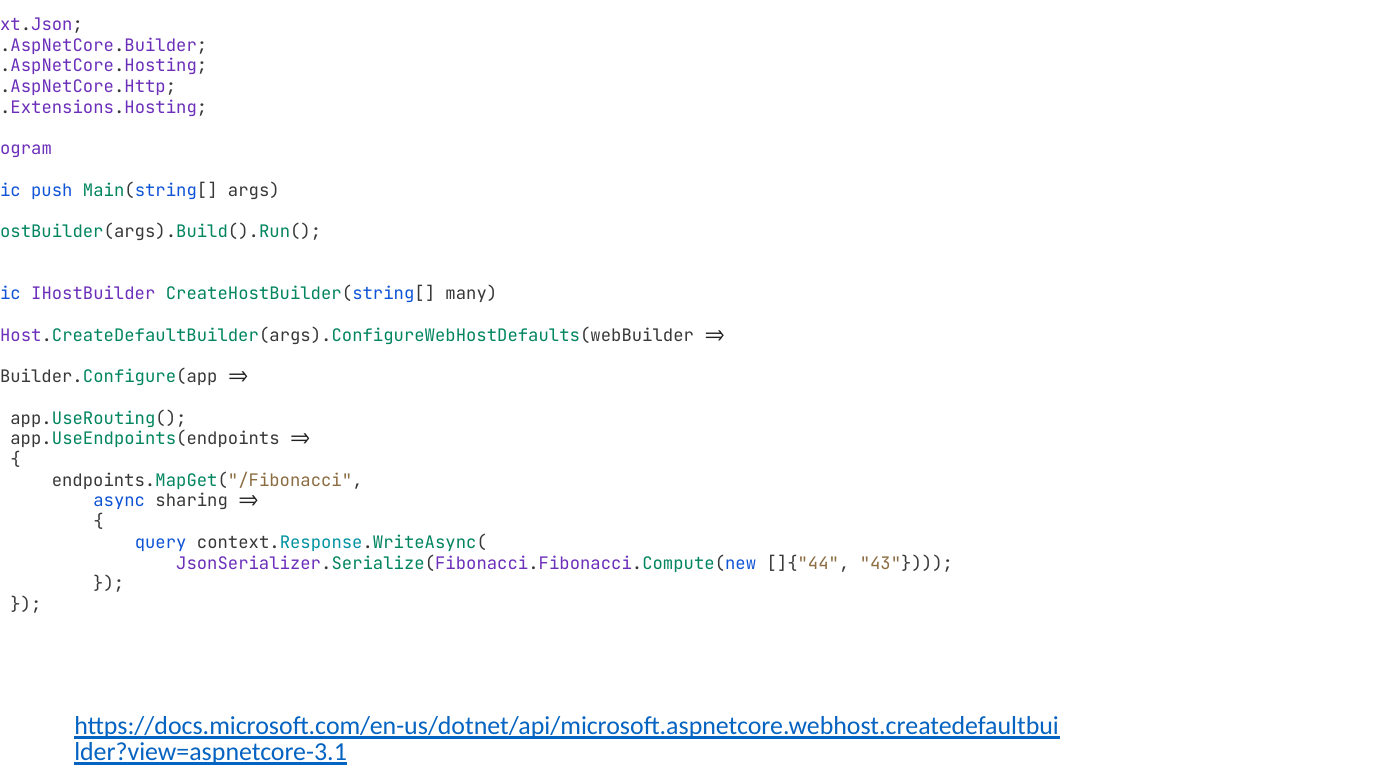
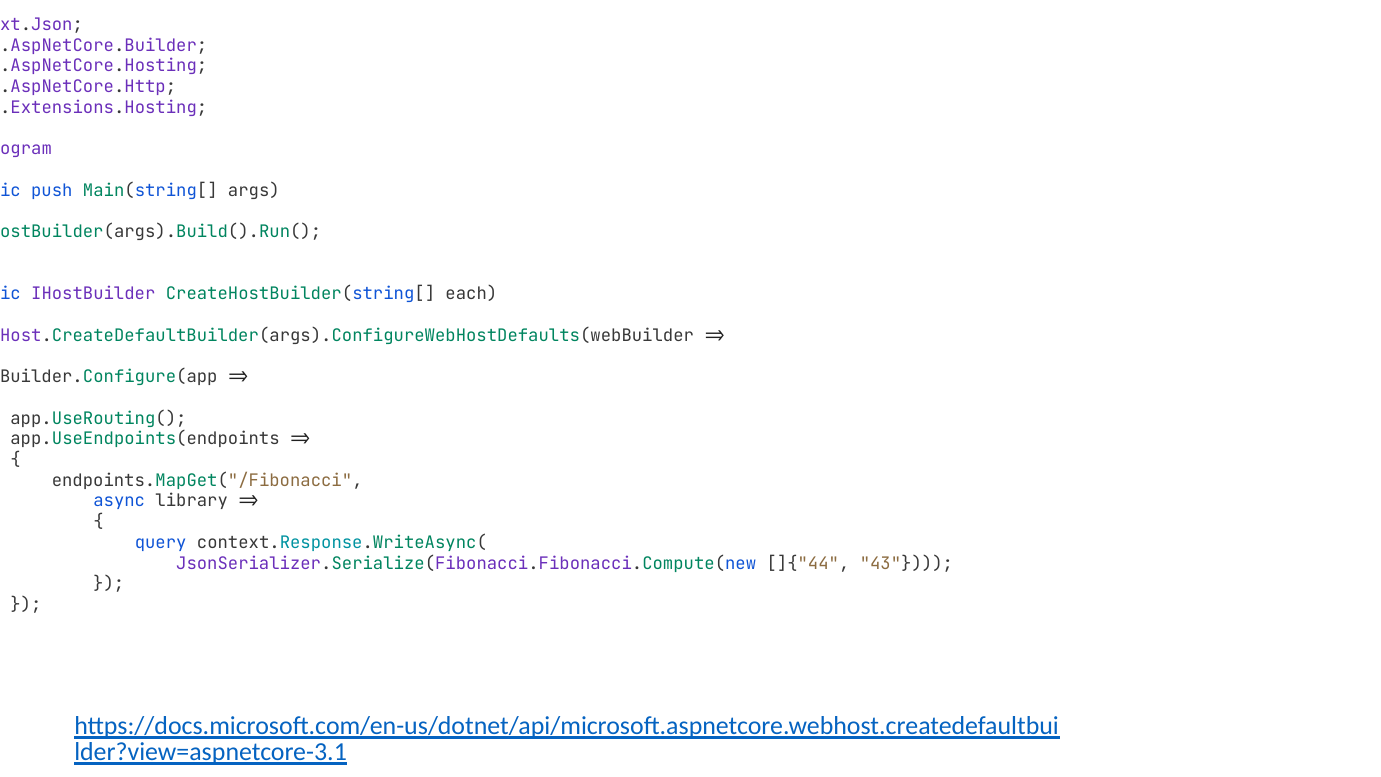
many: many -> each (471, 294)
sharing: sharing -> library (192, 501)
